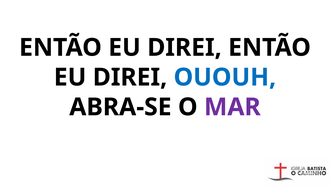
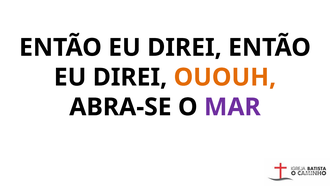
OUOUH colour: blue -> orange (225, 77)
